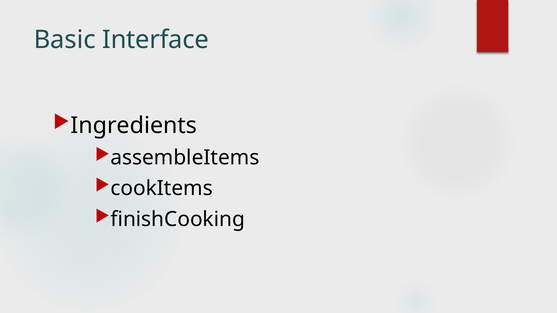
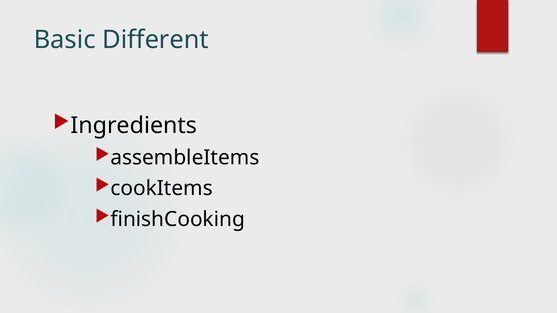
Interface: Interface -> Different (155, 40)
